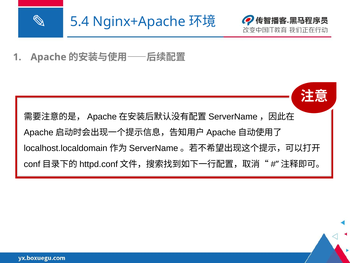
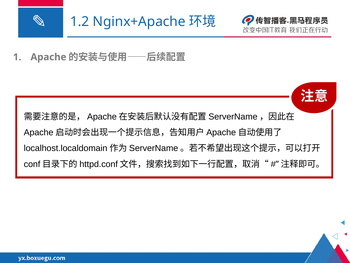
5.4: 5.4 -> 1.2 (80, 22)
